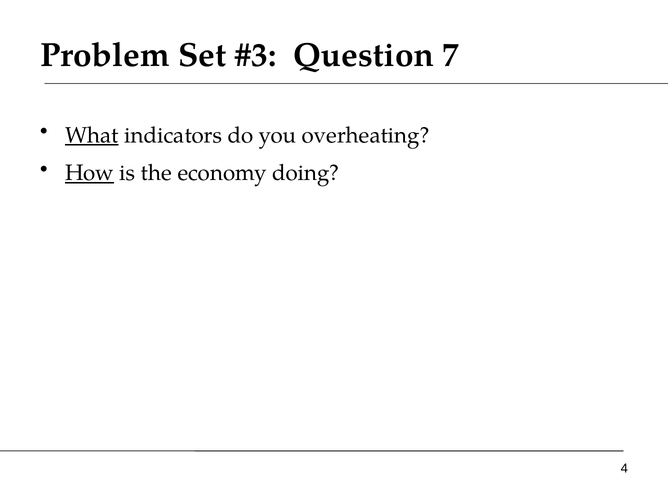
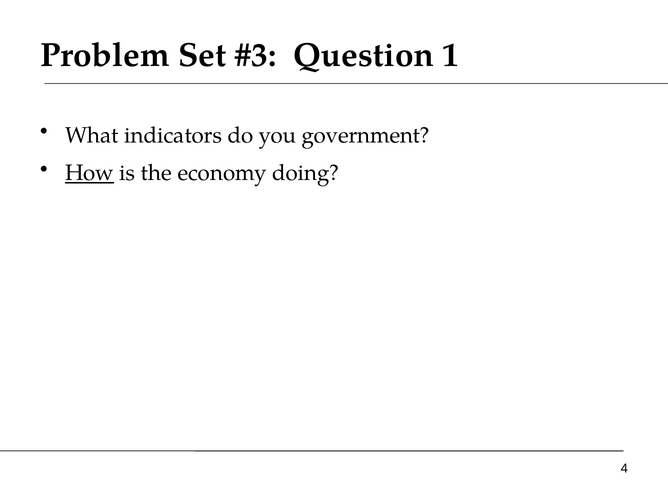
7: 7 -> 1 (451, 55)
What underline: present -> none (92, 135)
overheating: overheating -> government (366, 135)
